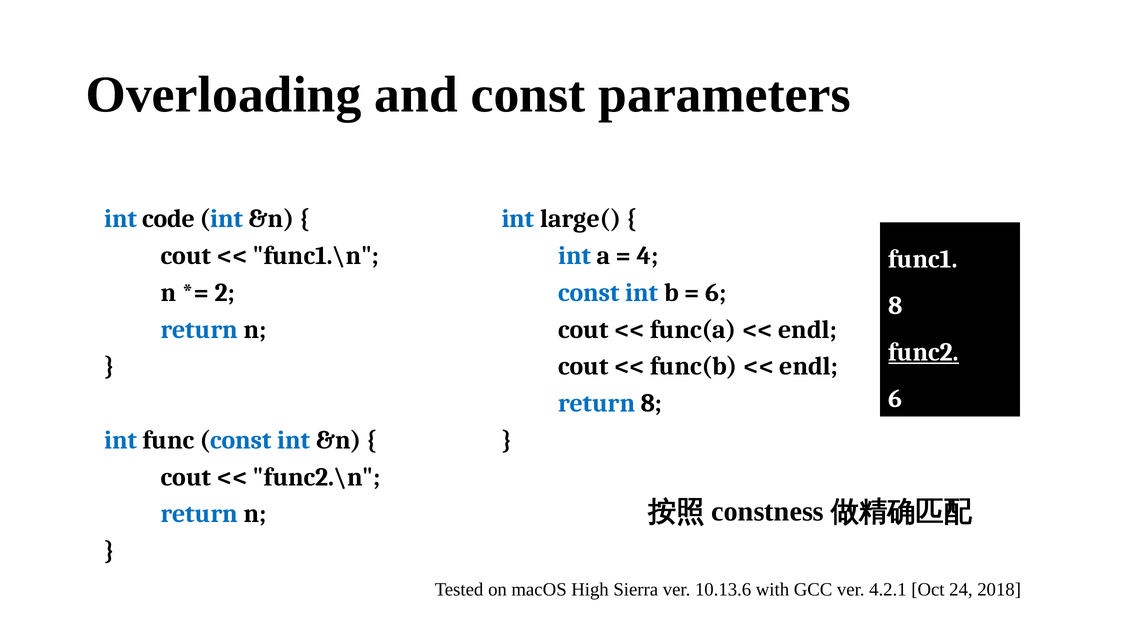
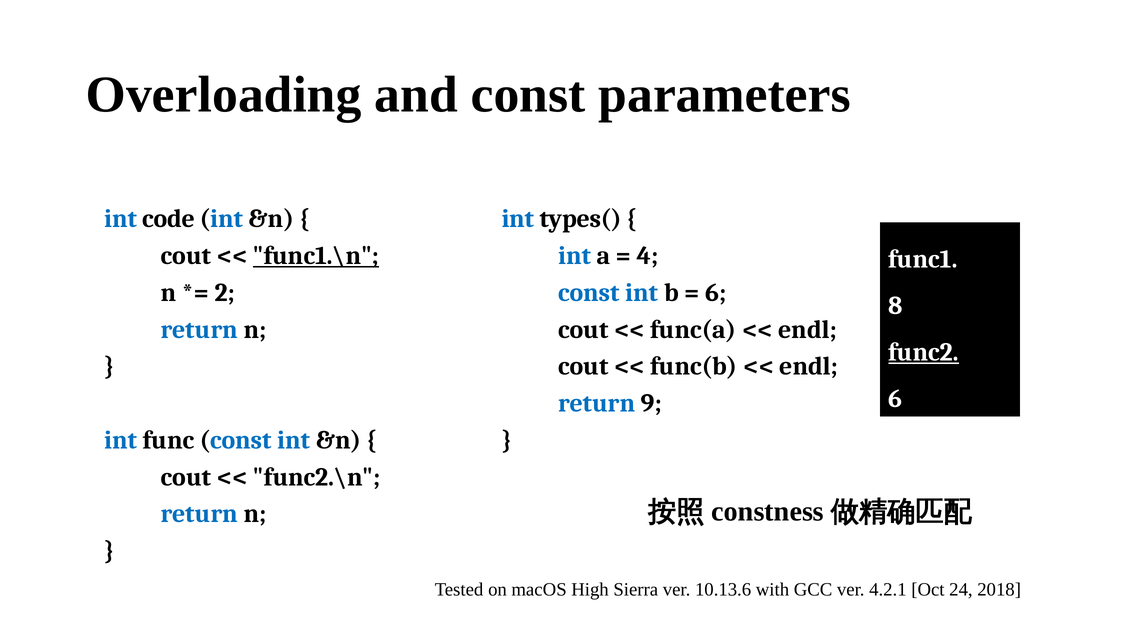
large(: large( -> types( (581, 219)
func1.\n underline: none -> present (316, 256)
return 8: 8 -> 9 (651, 404)
